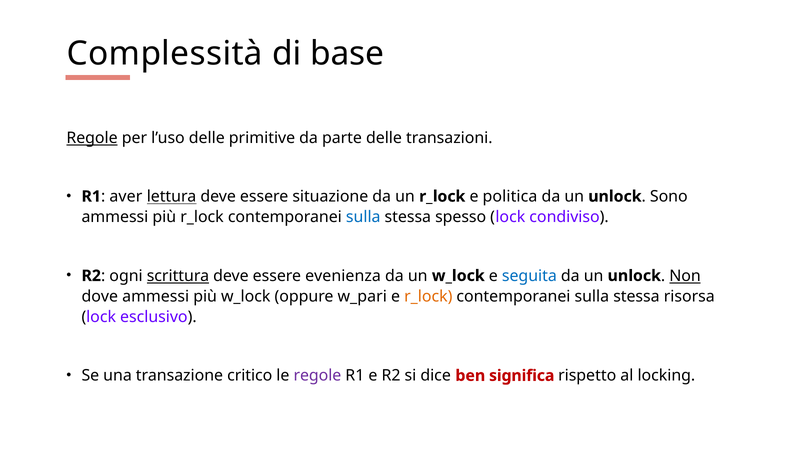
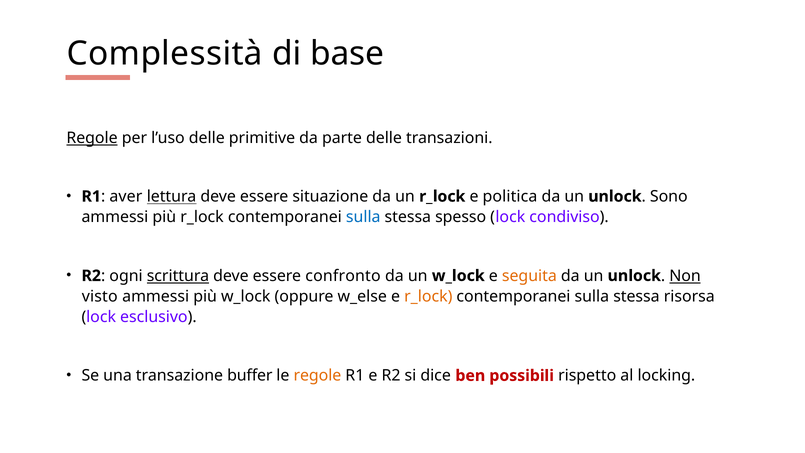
evenienza: evenienza -> confronto (343, 276)
seguita colour: blue -> orange (529, 276)
dove: dove -> visto (100, 296)
w_pari: w_pari -> w_else (362, 296)
critico: critico -> buffer (250, 376)
regole colour: purple -> orange (317, 376)
significa: significa -> possibili (522, 376)
